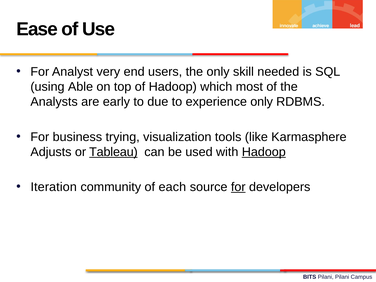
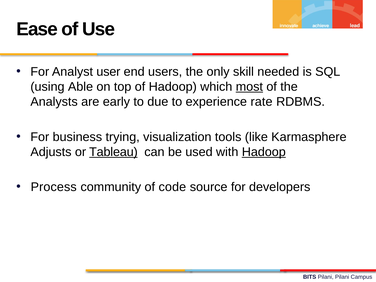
very: very -> user (108, 72)
most underline: none -> present (249, 87)
experience only: only -> rate (262, 102)
Iteration: Iteration -> Process (54, 187)
each: each -> code (172, 187)
for underline: present -> none (238, 187)
